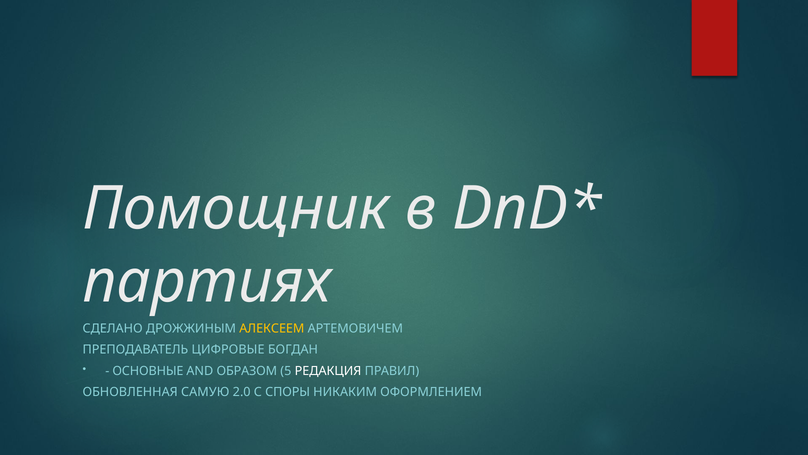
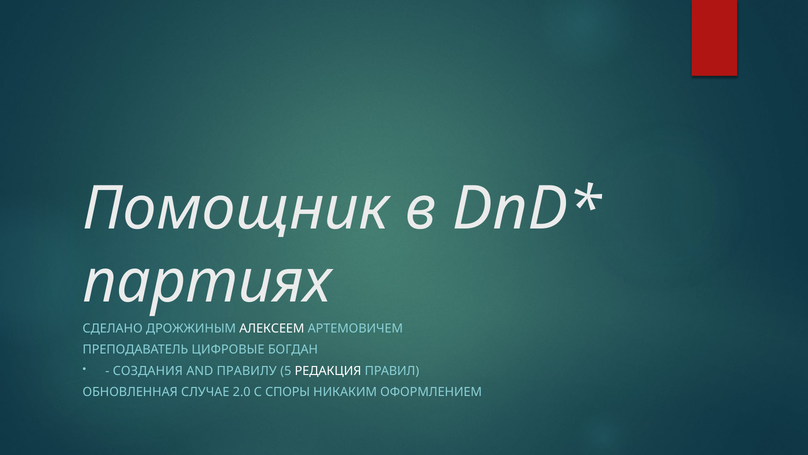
АЛЕКСЕЕМ colour: yellow -> white (272, 328)
ОСНОВНЫЕ: ОСНОВНЫЕ -> СОЗДАНИЯ (148, 371)
ОБРАЗОМ: ОБРАЗОМ -> ПРАВИЛУ (247, 371)
САМУЮ: САМУЮ -> СЛУЧАЕ (205, 392)
